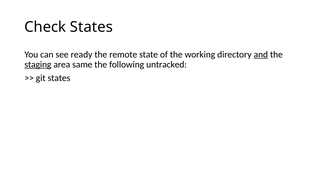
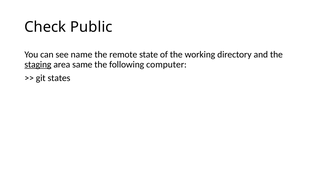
Check States: States -> Public (91, 27)
ready: ready -> name (82, 54)
and underline: present -> none (261, 54)
untracked: untracked -> computer (166, 64)
